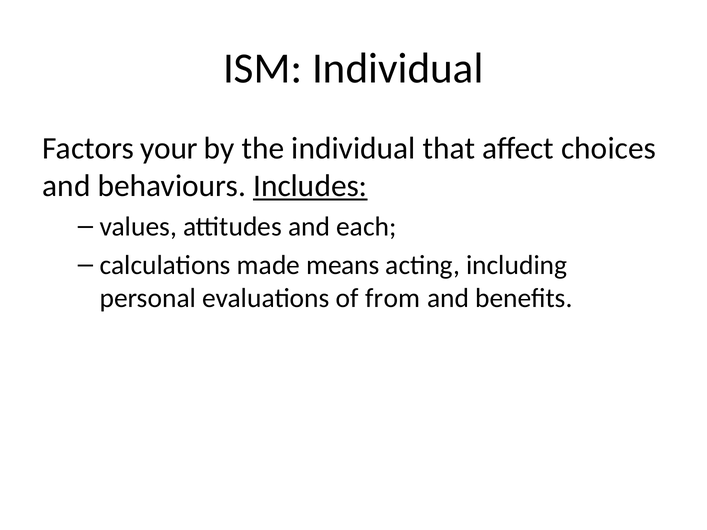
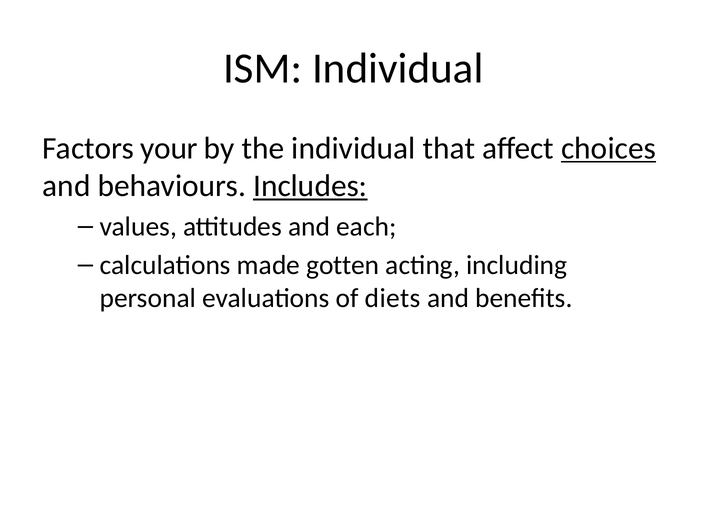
choices underline: none -> present (609, 148)
means: means -> gotten (343, 265)
from: from -> diets (393, 298)
